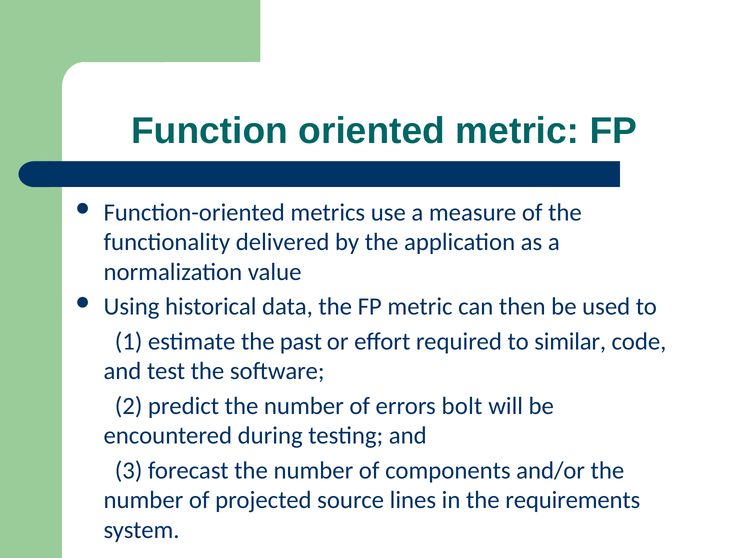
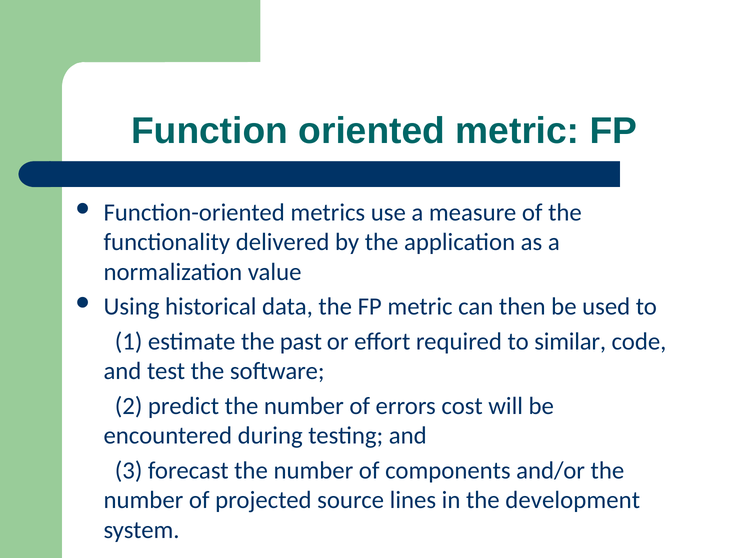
bolt: bolt -> cost (462, 406)
requirements: requirements -> development (573, 500)
